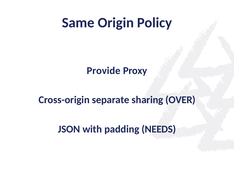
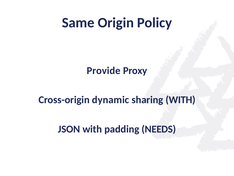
separate: separate -> dynamic (111, 100)
sharing OVER: OVER -> WITH (180, 100)
